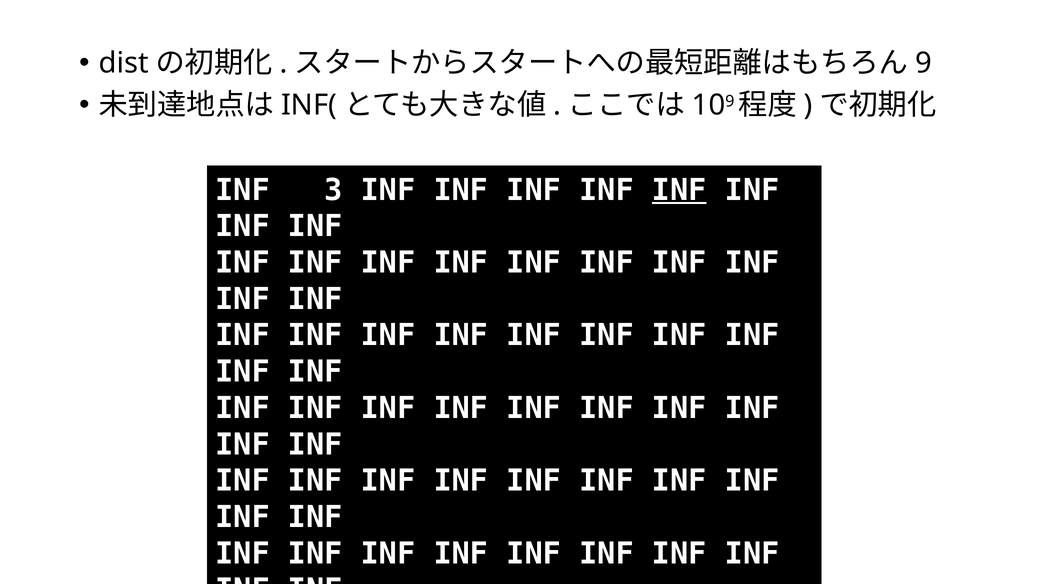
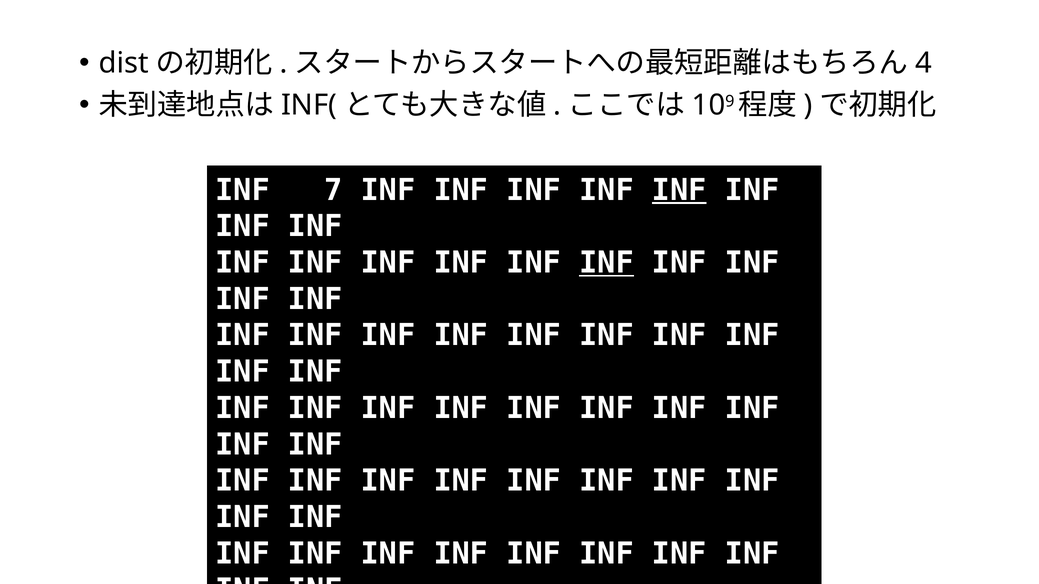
9: 9 -> 4 (923, 63)
3: 3 -> 7 (333, 190)
INF underline: none -> present (607, 263)
